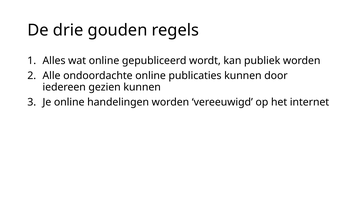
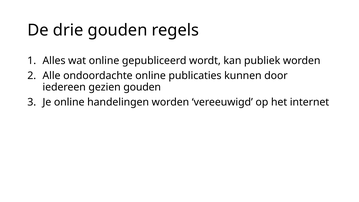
gezien kunnen: kunnen -> gouden (142, 87)
